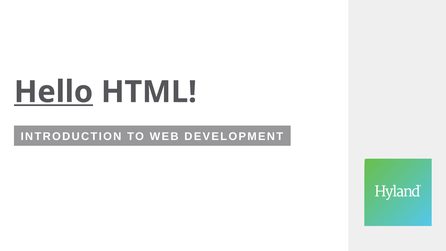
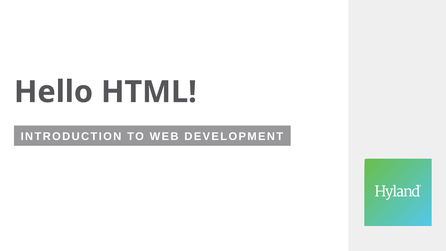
Hello underline: present -> none (53, 92)
